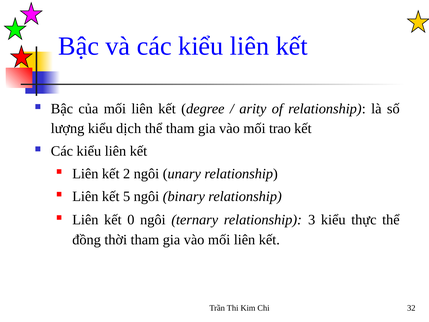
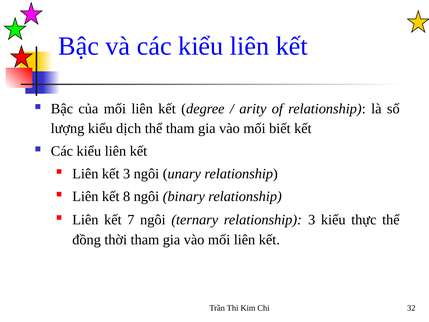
trao: trao -> biết (280, 128)
kết 2: 2 -> 3 (127, 174)
5: 5 -> 8 (127, 196)
0: 0 -> 7 (131, 220)
